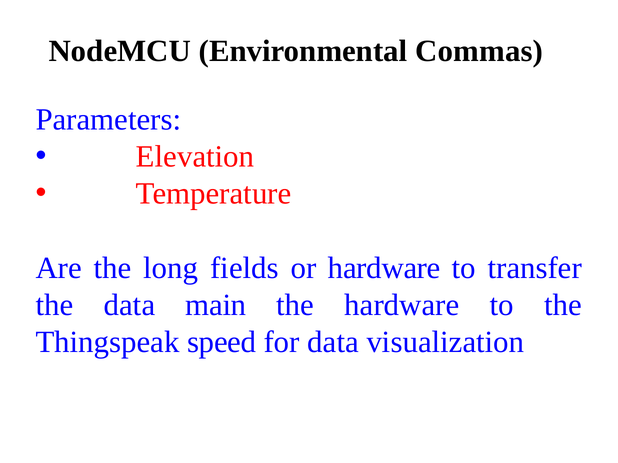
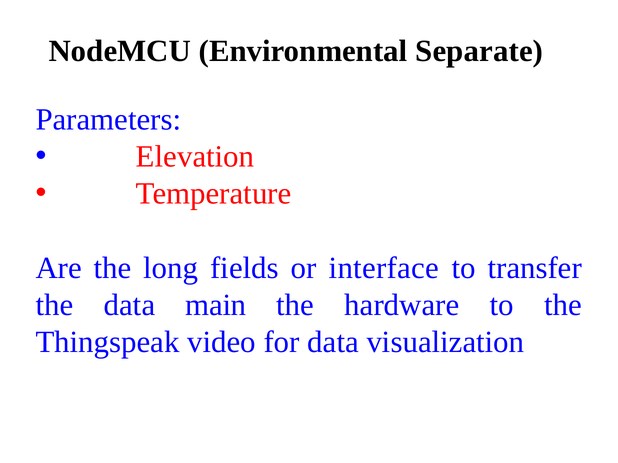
Commas: Commas -> Separate (479, 51)
or hardware: hardware -> interface (384, 268)
speed: speed -> video (222, 342)
